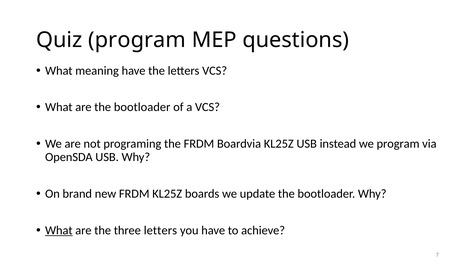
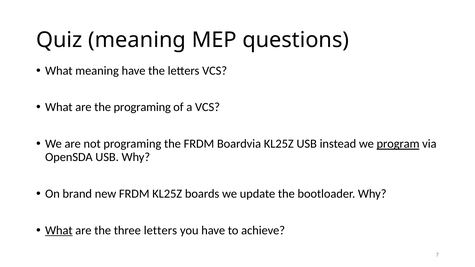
Quiz program: program -> meaning (137, 40)
are the bootloader: bootloader -> programing (142, 107)
program underline: none -> present (398, 144)
